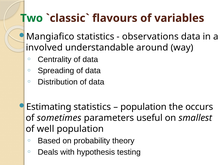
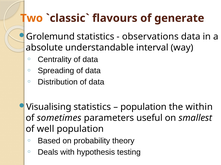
Two colour: green -> orange (32, 18)
variables: variables -> generate (179, 18)
Mangiafico: Mangiafico -> Grolemund (50, 37)
involved: involved -> absolute (44, 48)
around: around -> interval (152, 48)
Estimating: Estimating -> Visualising (49, 107)
occurs: occurs -> within (199, 107)
